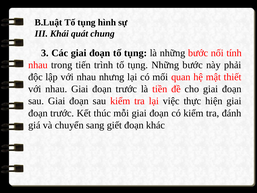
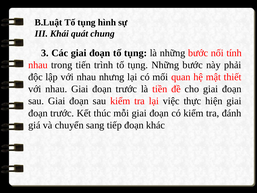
giết: giết -> tiếp (114, 125)
